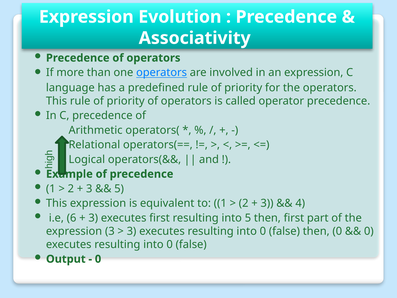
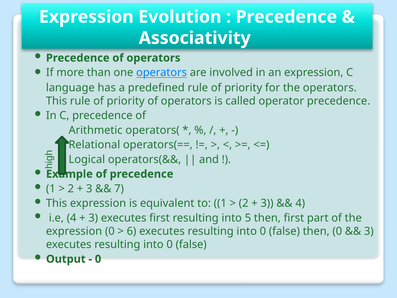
5: 5 -> 7 (119, 189)
i.e 6: 6 -> 4 (72, 218)
expression 3: 3 -> 0 (110, 231)
3: 3 -> 6 (132, 231)
0: 0 -> 3 (369, 231)
